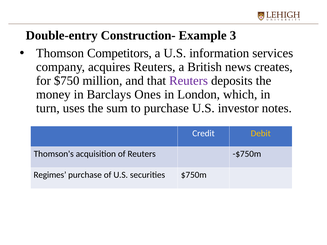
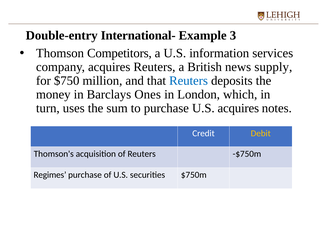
Construction-: Construction- -> International- (138, 35)
creates: creates -> supply (273, 67)
Reuters colour: purple -> blue (189, 81)
U.S investor: investor -> acquires (238, 108)
